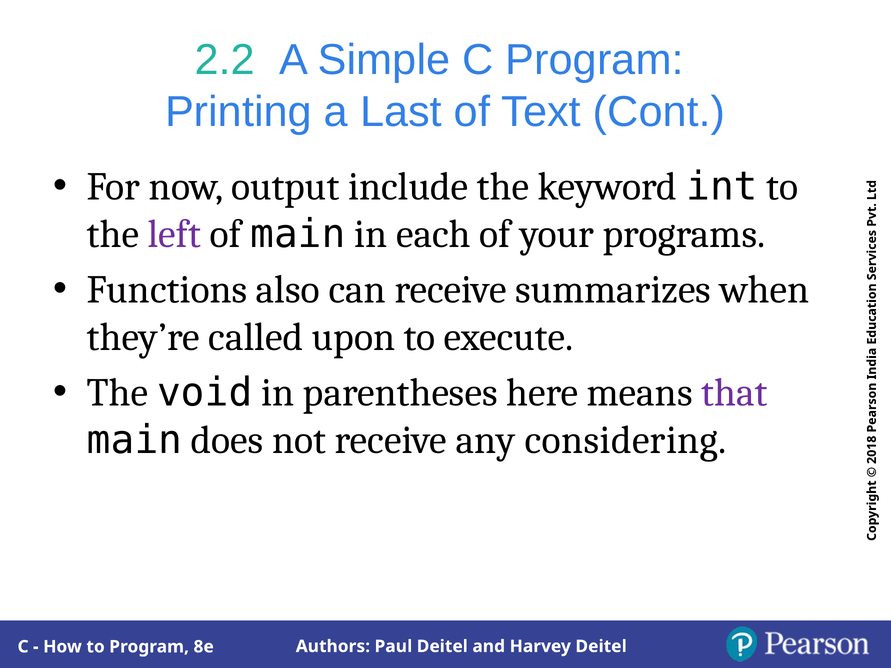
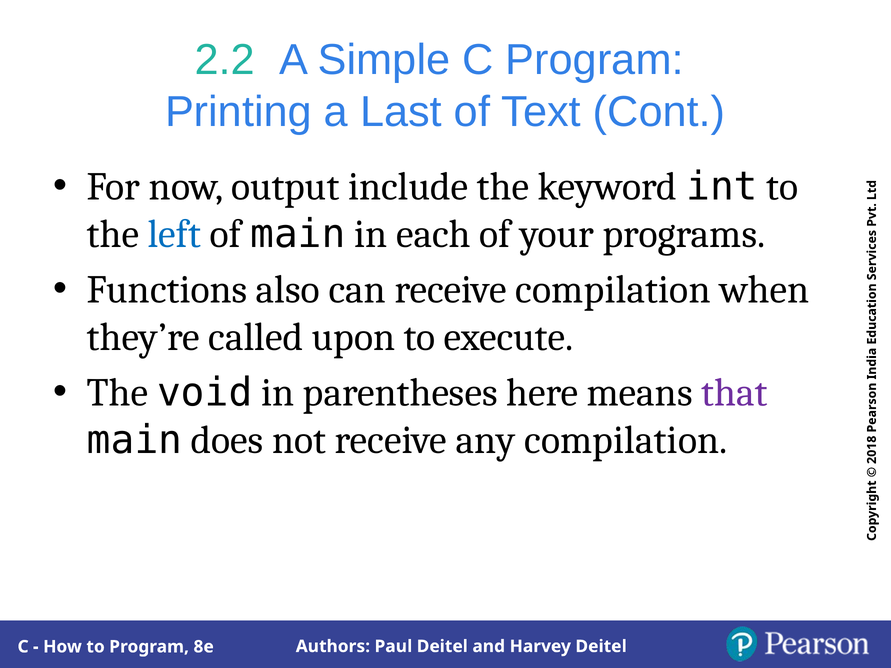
left colour: purple -> blue (174, 234)
receive summarizes: summarizes -> compilation (613, 290)
any considering: considering -> compilation (626, 440)
